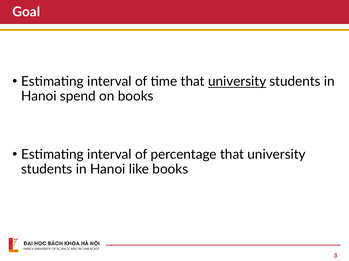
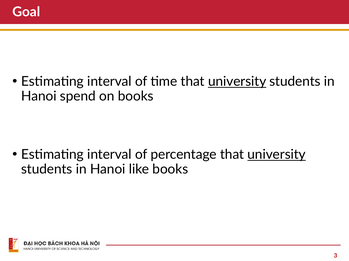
university underline: none -> present (277, 155)
